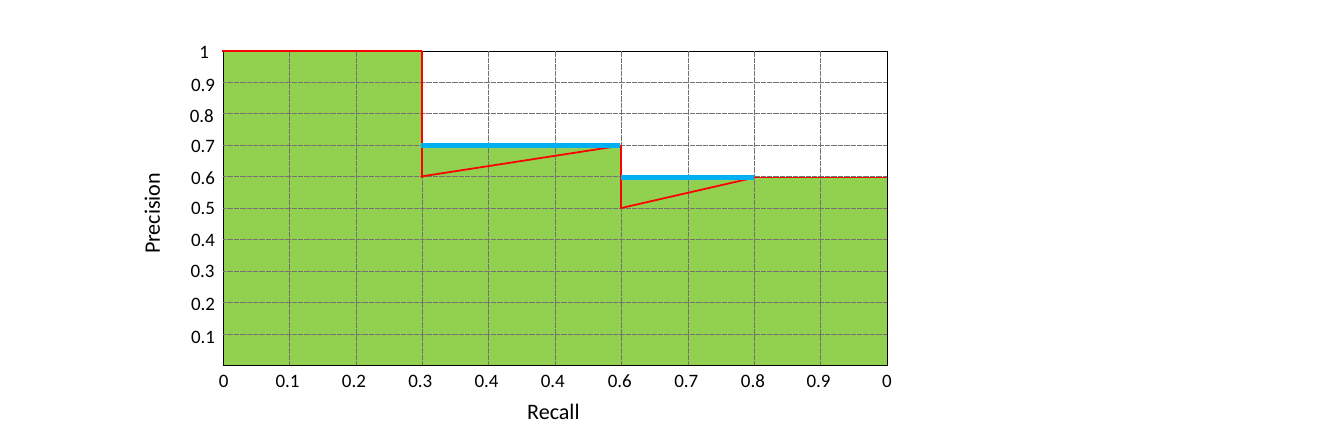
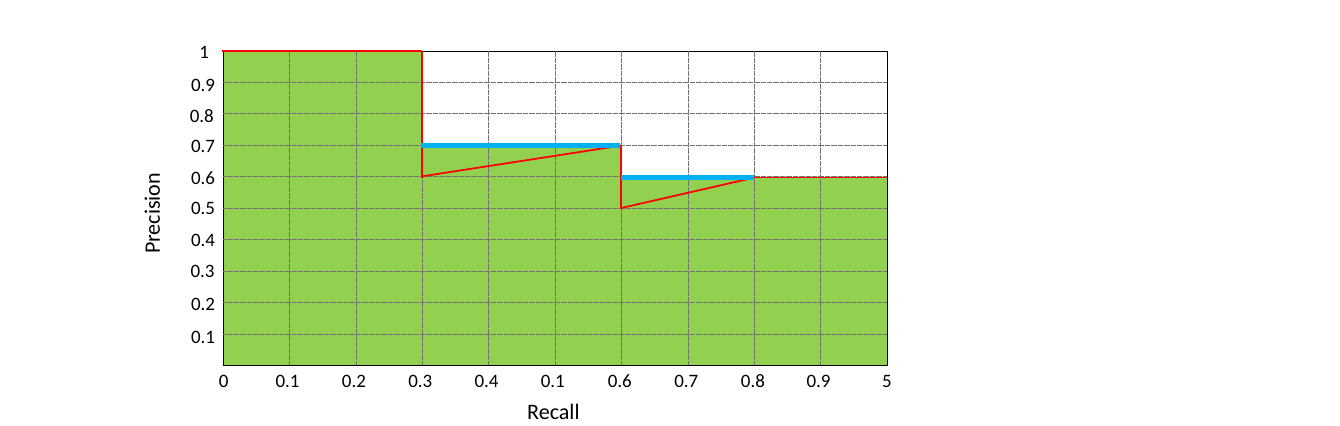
0.4 0.4: 0.4 -> 0.1 (553, 381)
0.9 0: 0 -> 5 (887, 381)
